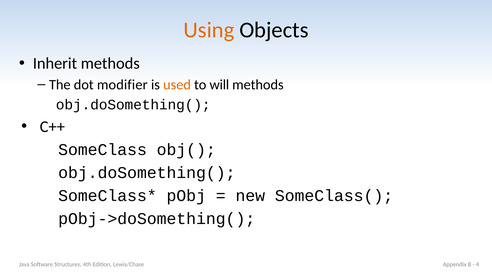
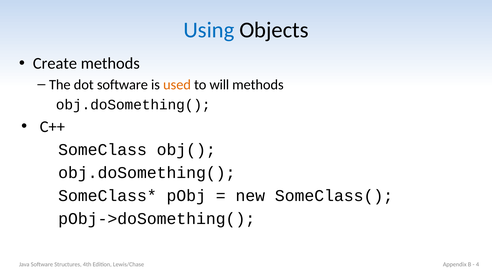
Using colour: orange -> blue (209, 30)
Inherit: Inherit -> Create (55, 63)
dot modifier: modifier -> software (122, 85)
